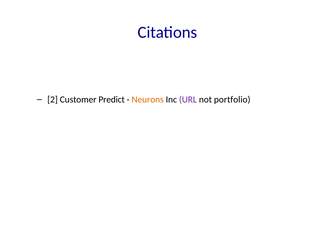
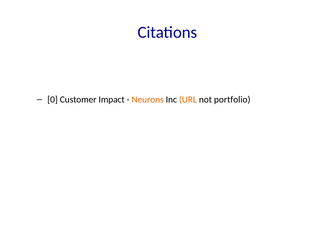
2: 2 -> 0 (53, 99)
Predict: Predict -> Impact (112, 99)
URL colour: purple -> orange (188, 99)
